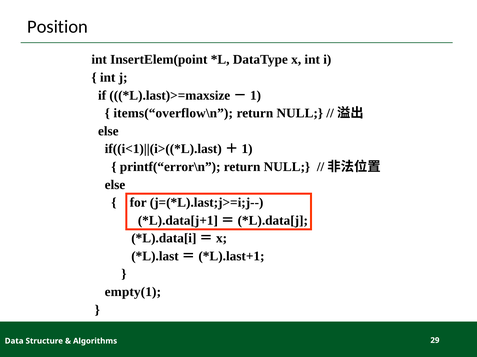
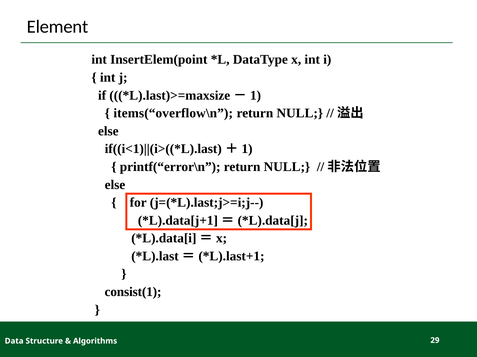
Position: Position -> Element (58, 27)
empty(1: empty(1 -> consist(1 (133, 292)
